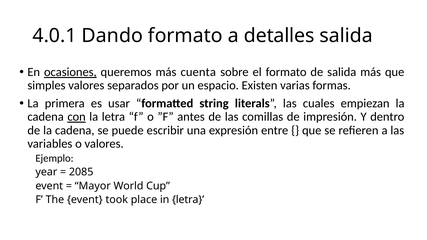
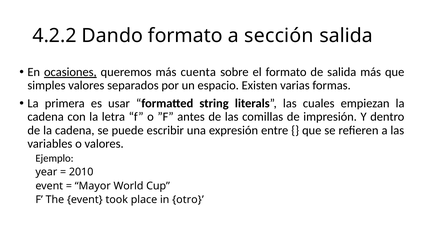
4.0.1: 4.0.1 -> 4.2.2 (55, 36)
detalles: detalles -> sección (279, 36)
con underline: present -> none (77, 117)
2085: 2085 -> 2010 (81, 172)
in letra: letra -> otro (188, 200)
